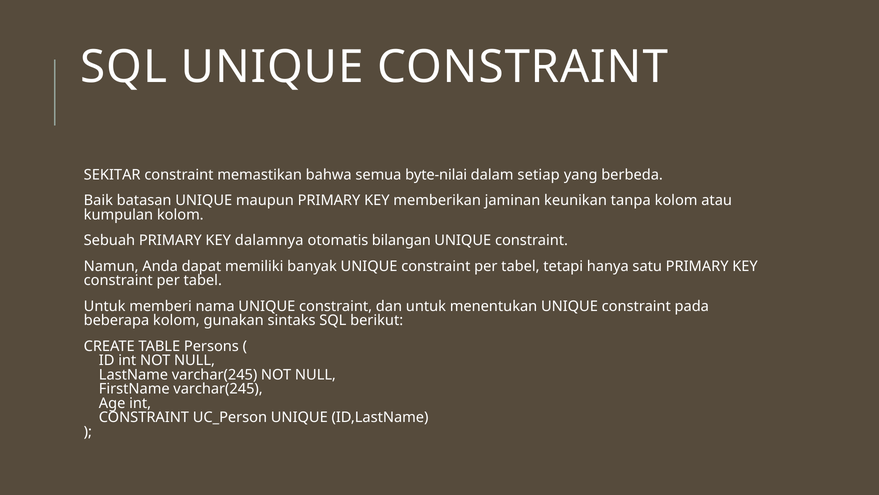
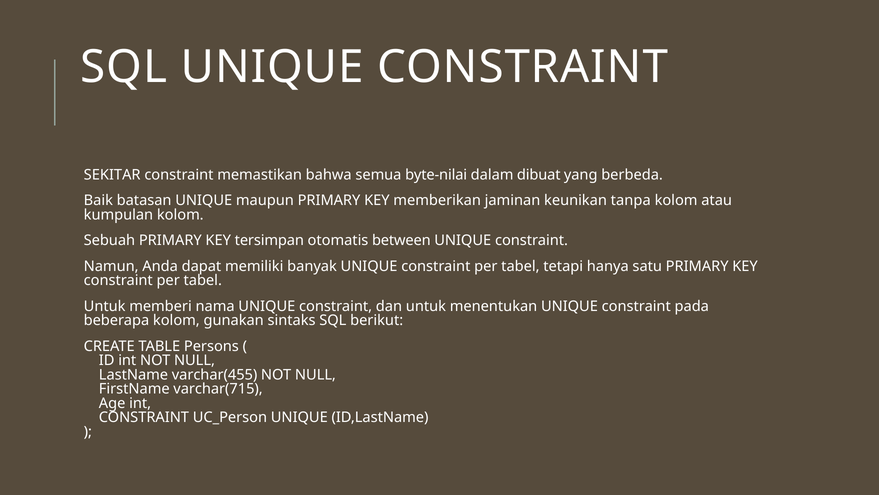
setiap: setiap -> dibuat (539, 175)
dalamnya: dalamnya -> tersimpan (269, 240)
bilangan: bilangan -> between (401, 240)
LastName varchar(245: varchar(245 -> varchar(455 (215, 374)
FirstName varchar(245: varchar(245 -> varchar(715 (218, 389)
